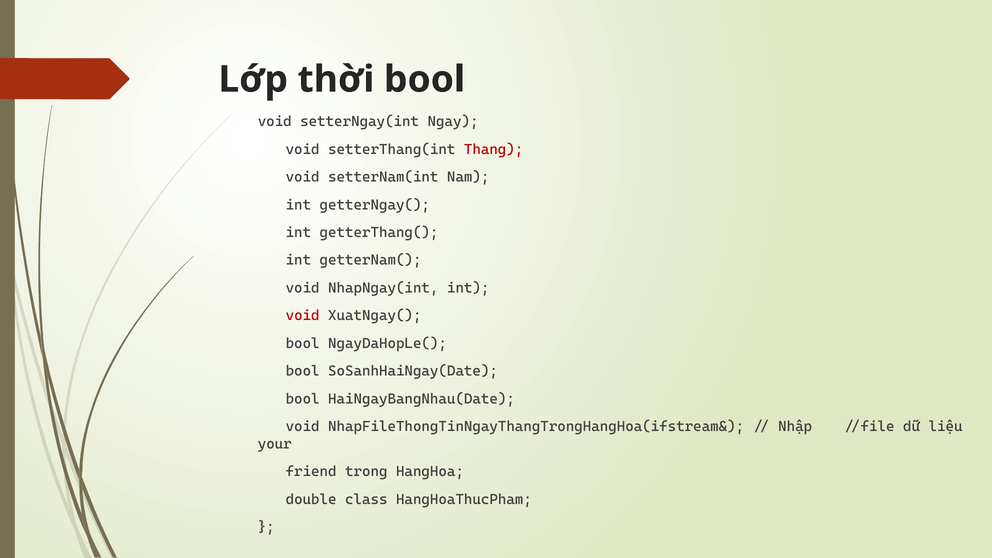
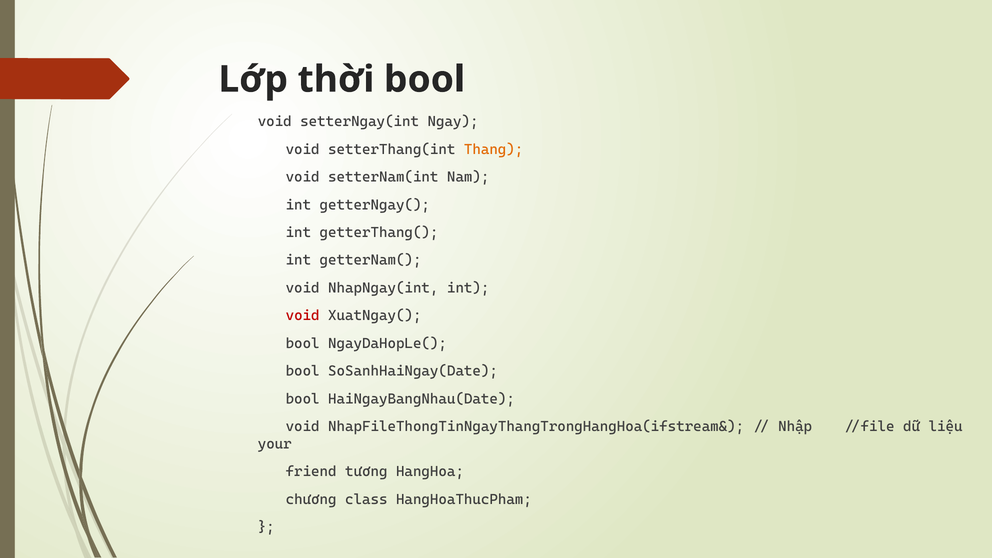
Thang colour: red -> orange (494, 149)
trong: trong -> tương (366, 472)
double: double -> chương (311, 499)
